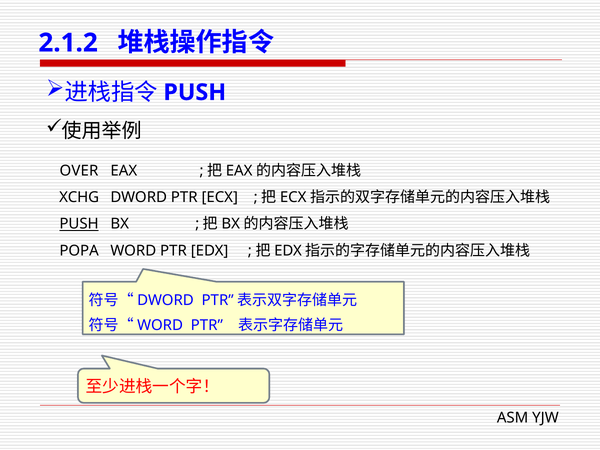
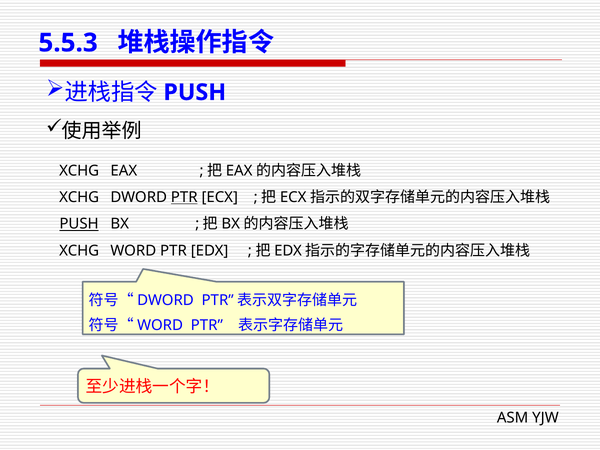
2.1.2: 2.1.2 -> 5.5.3 (68, 43)
OVER: OVER -> XCHG (79, 171)
PTR underline: none -> present (184, 197)
POPA: POPA -> XCHG (79, 251)
